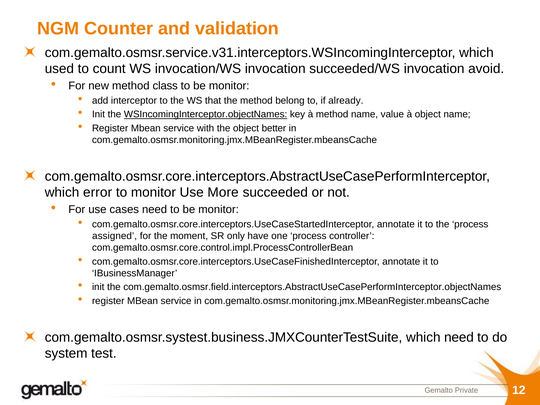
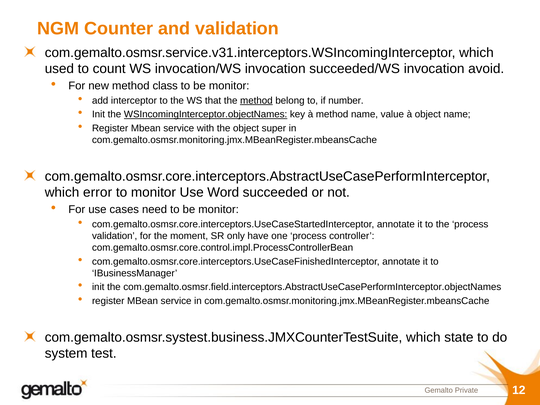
method underline: none -> present (256, 101)
already: already -> number (346, 101)
better: better -> super (274, 128)
More: More -> Word (223, 193)
assigned: assigned -> validation (115, 236)
which need: need -> state (459, 337)
